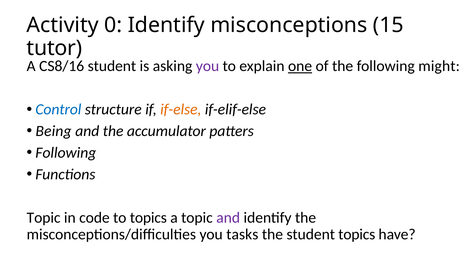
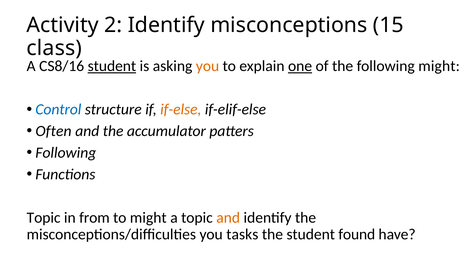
0: 0 -> 2 (113, 25)
tutor: tutor -> class (54, 48)
student underline: none -> present (112, 66)
you colour: purple -> orange (208, 66)
Being: Being -> Often (54, 131)
code: code -> from (94, 218)
to topics: topics -> might (148, 218)
and colour: purple -> orange (228, 218)
student topics: topics -> found (357, 234)
